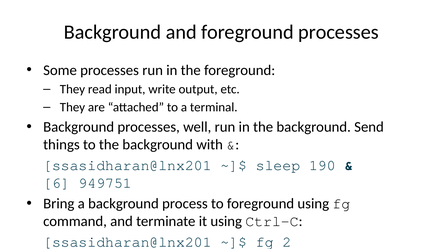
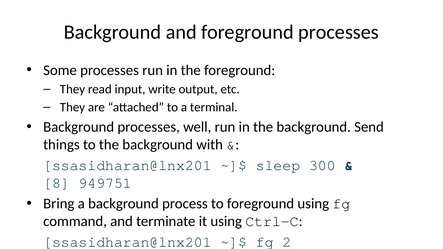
190: 190 -> 300 (322, 165)
6: 6 -> 8 (56, 183)
